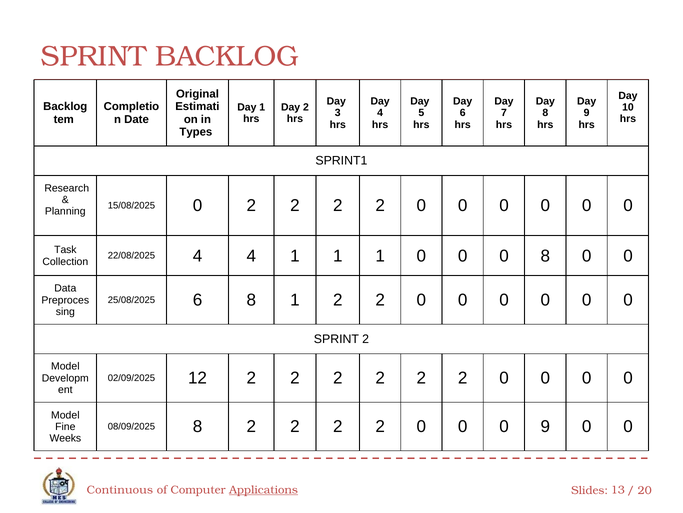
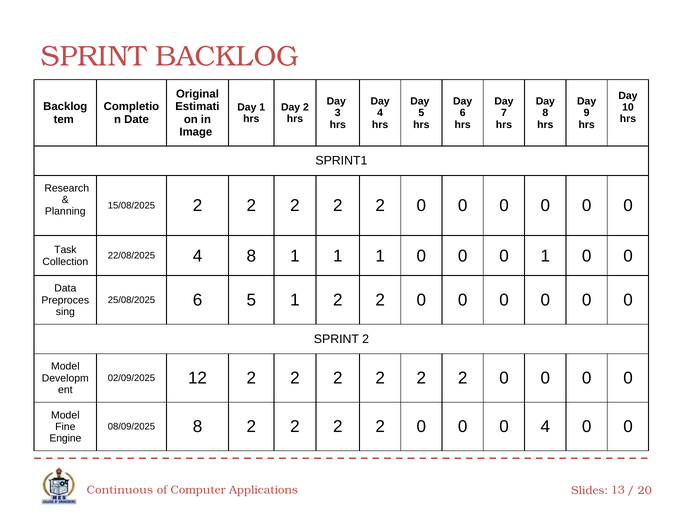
Types: Types -> Image (196, 132)
15/08/2025 0: 0 -> 2 (198, 205)
4 4: 4 -> 8 (251, 256)
0 8: 8 -> 1 (545, 256)
6 8: 8 -> 5 (251, 300)
0 9: 9 -> 4 (545, 426)
Weeks: Weeks -> Engine (65, 438)
Applications underline: present -> none (264, 489)
